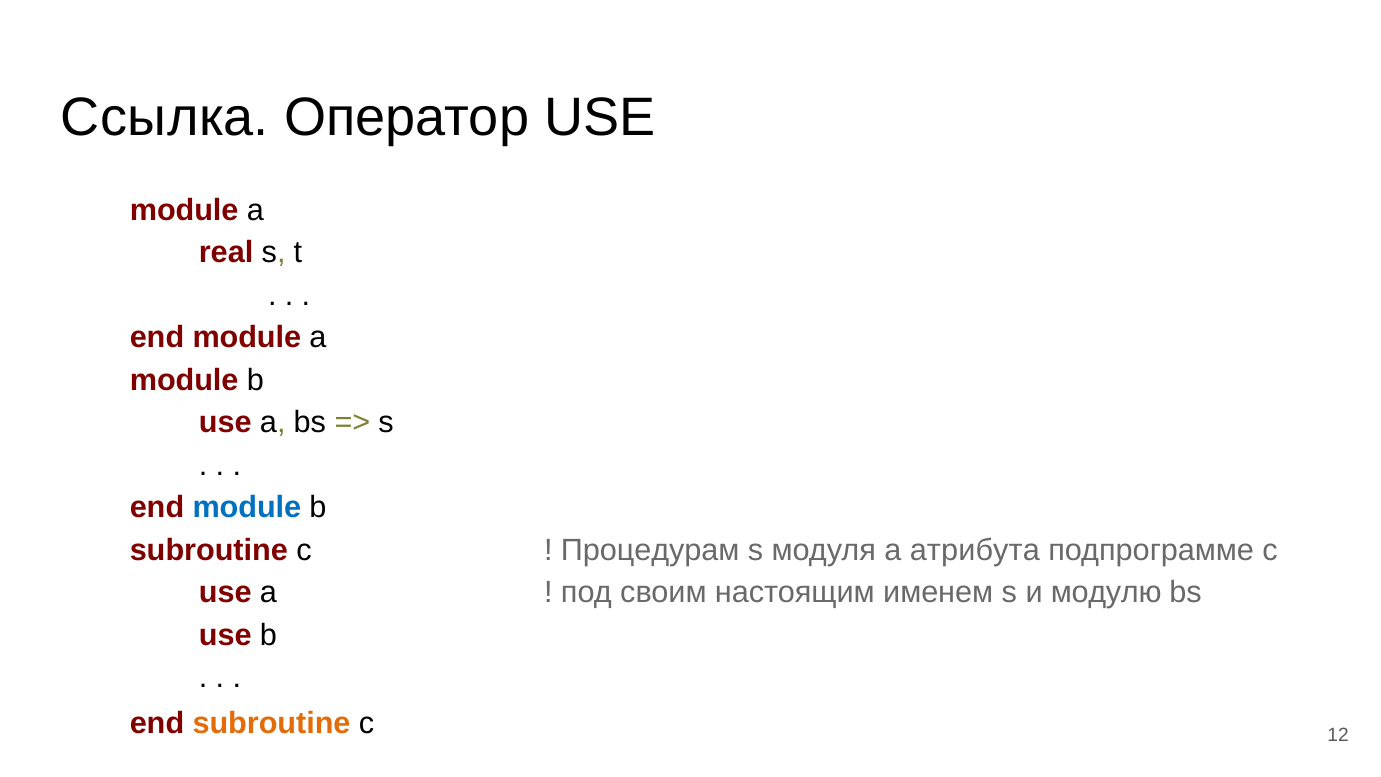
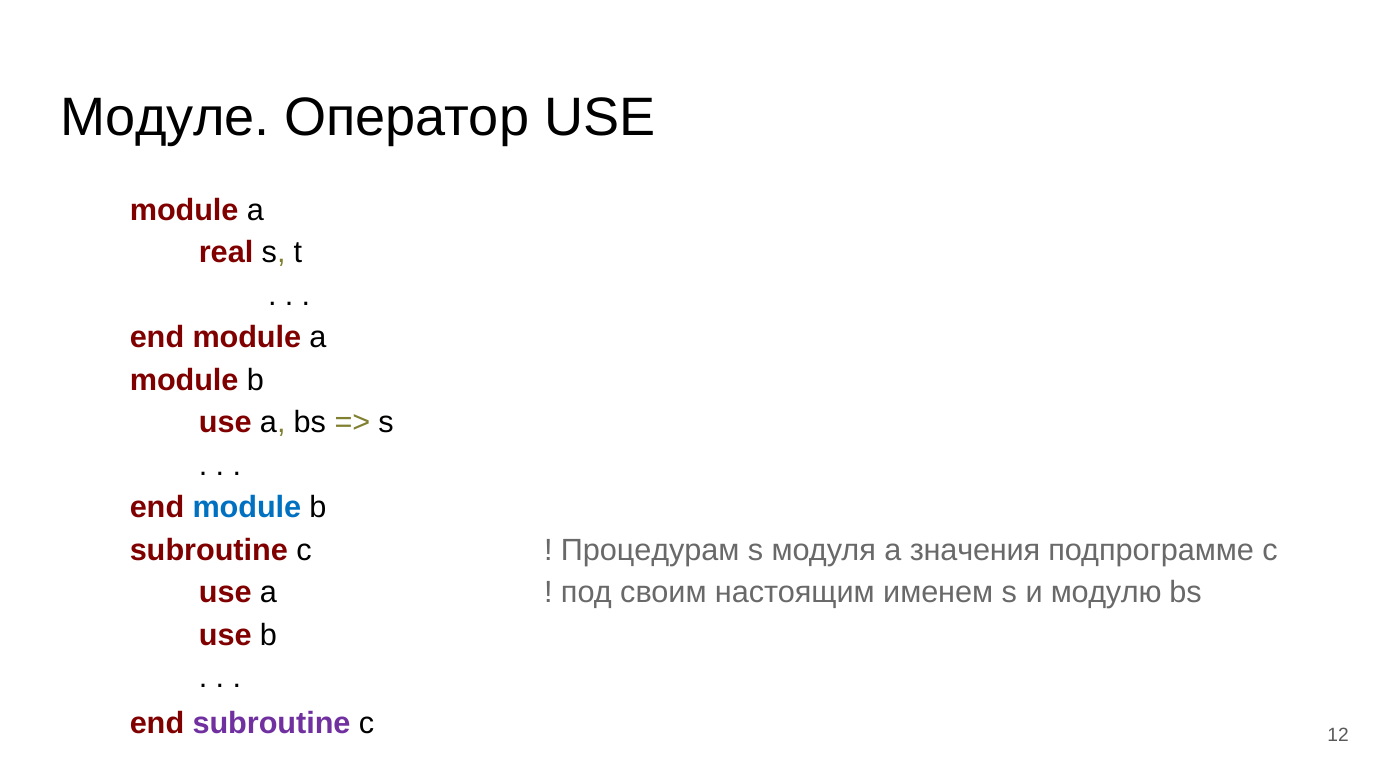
Ссылка: Ссылка -> Модуле (165, 117)
атрибута: атрибута -> значения (975, 550)
subroutine colour: orange -> purple (272, 723)
